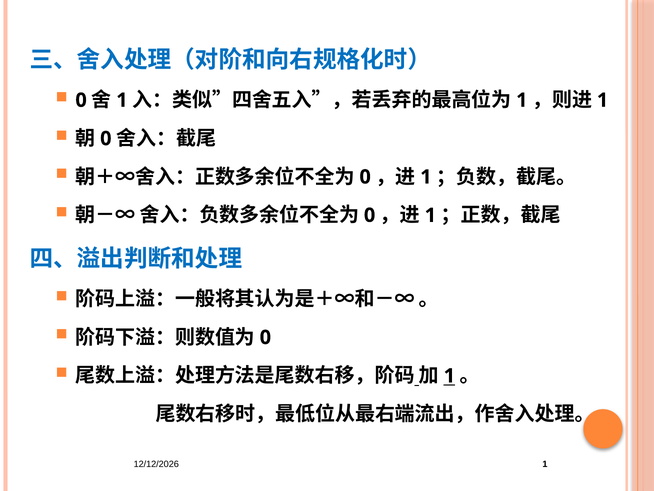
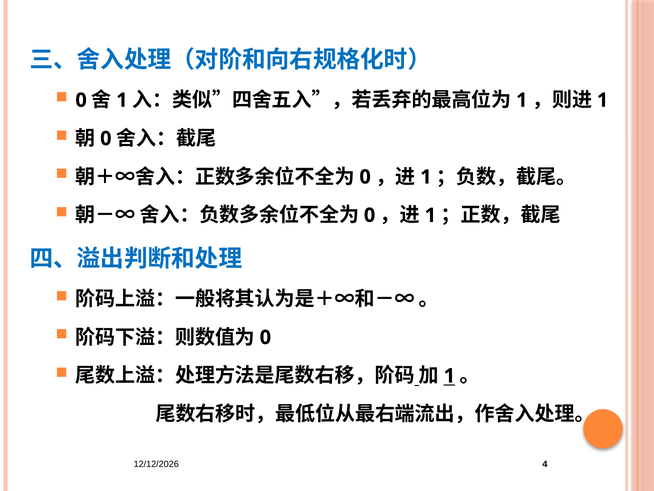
1: 1 -> 4 (545, 464)
